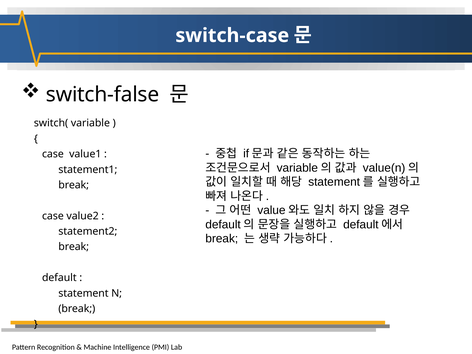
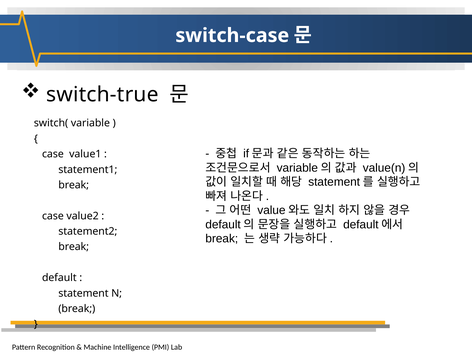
switch-false: switch-false -> switch-true (102, 94)
